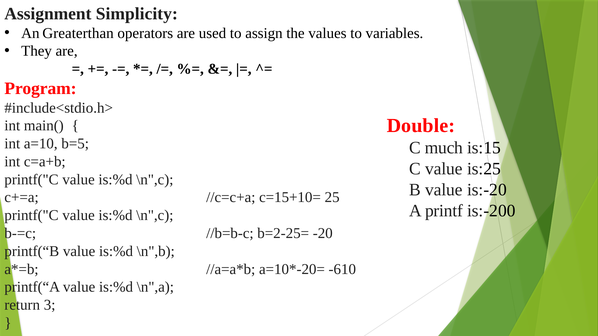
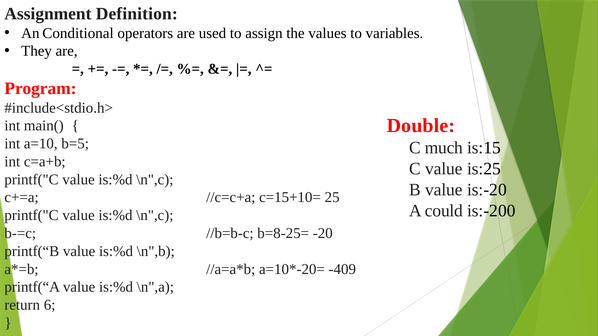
Simplicity: Simplicity -> Definition (137, 14)
Greaterthan: Greaterthan -> Conditional (78, 33)
printf: printf -> could (444, 211)
b=2-25=: b=2-25= -> b=8-25= (283, 233)
-610: -610 -> -409 (342, 269)
3: 3 -> 6 (50, 305)
